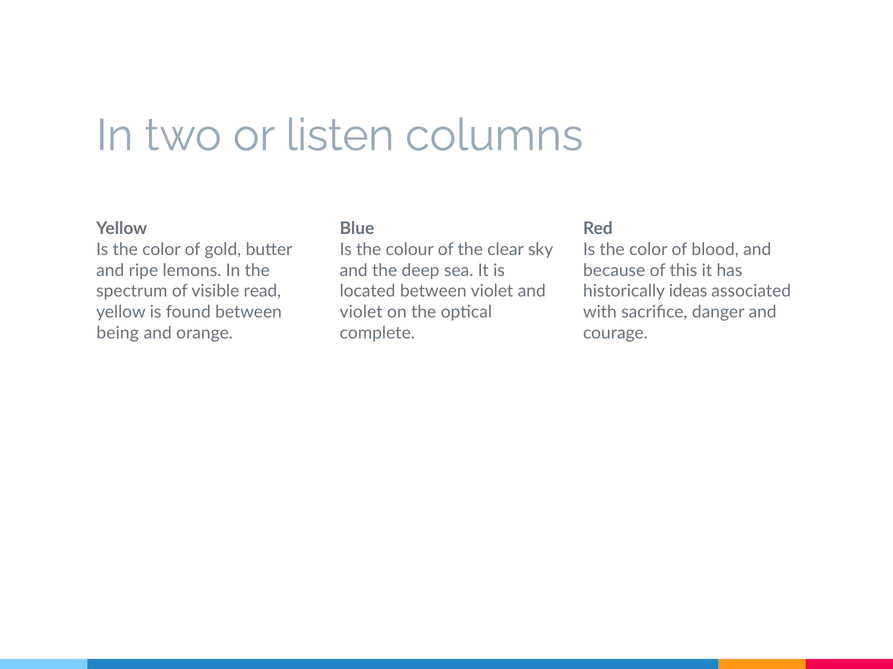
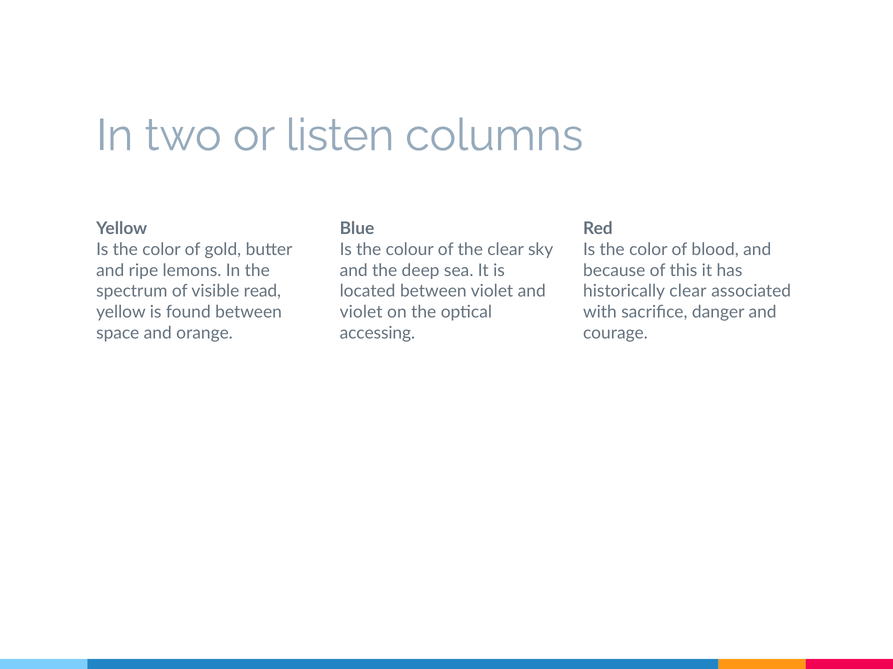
historically ideas: ideas -> clear (688, 291)
being: being -> space (118, 333)
complete: complete -> accessing (377, 333)
